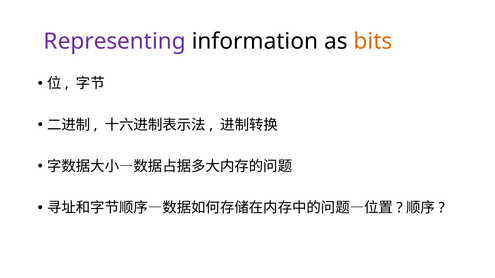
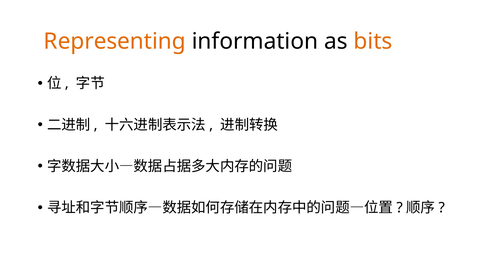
Representing colour: purple -> orange (115, 42)
